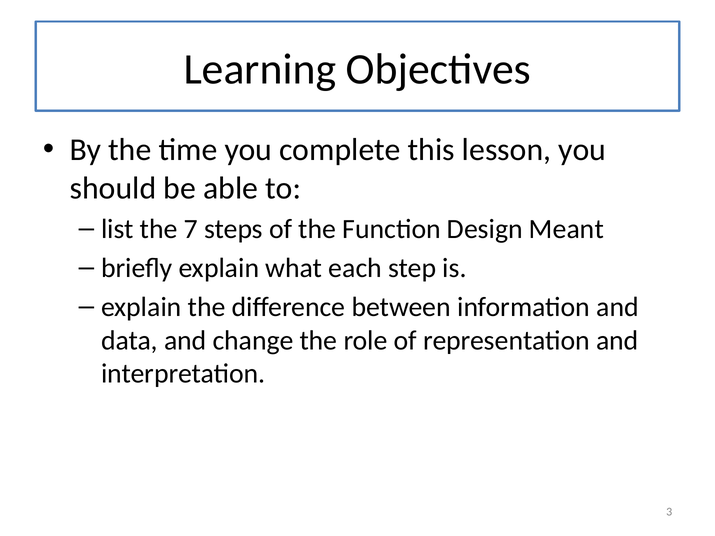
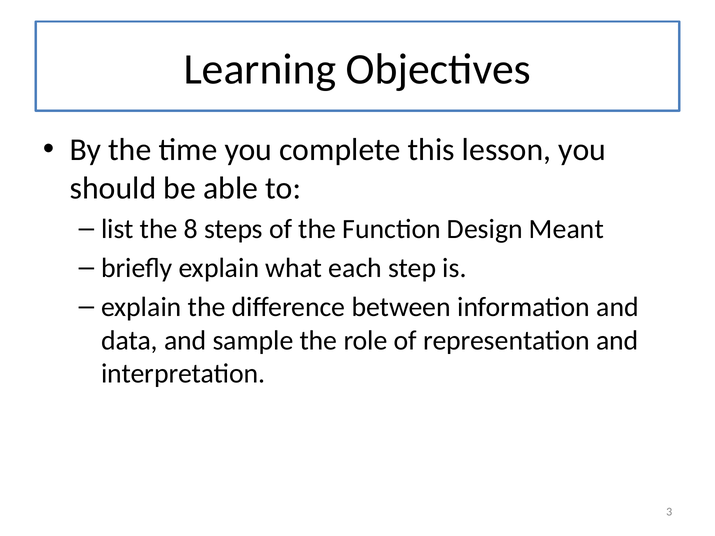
7: 7 -> 8 (191, 229)
change: change -> sample (253, 340)
